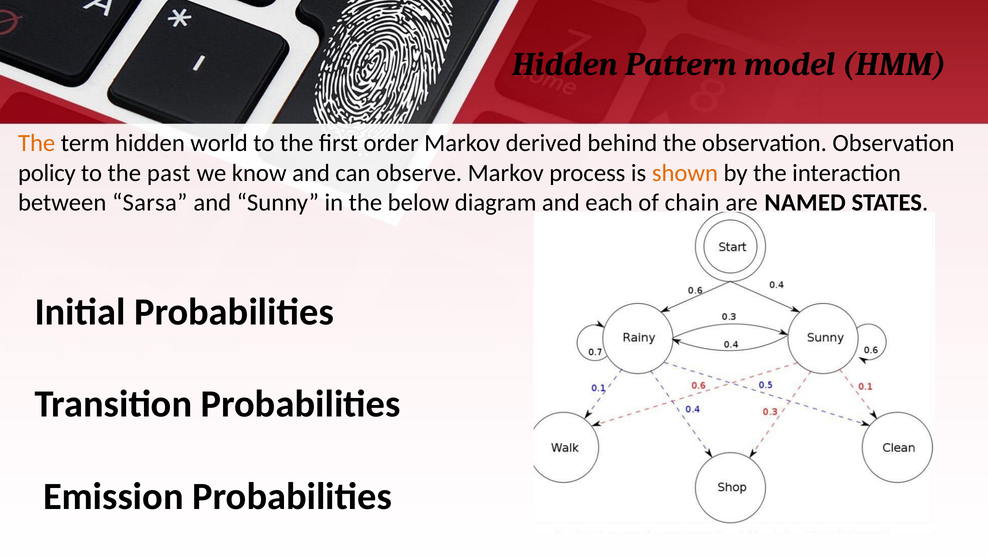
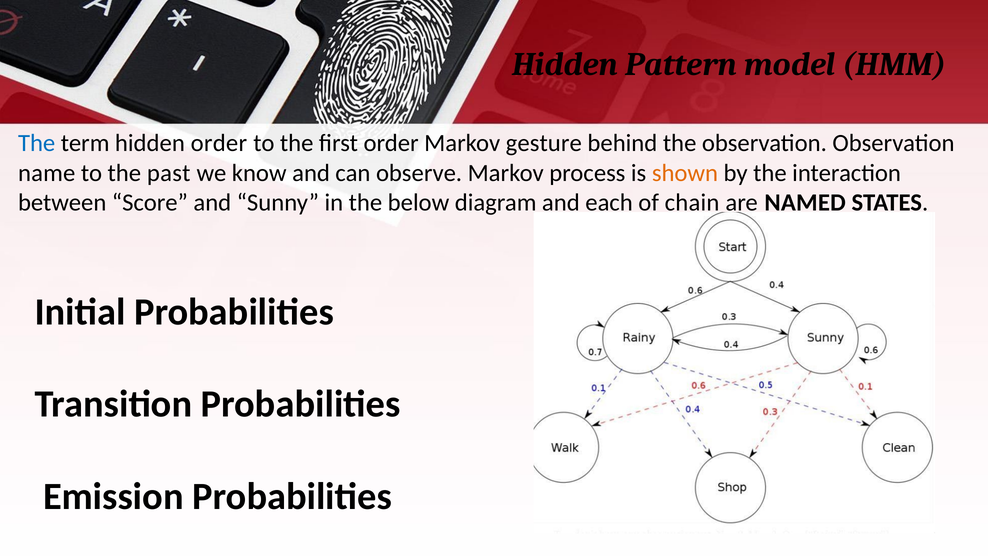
The colour: orange -> blue (37, 143)
hidden world: world -> order (219, 143)
derived: derived -> gesture (544, 143)
policy: policy -> name (47, 173)
Sarsa: Sarsa -> Score (150, 202)
